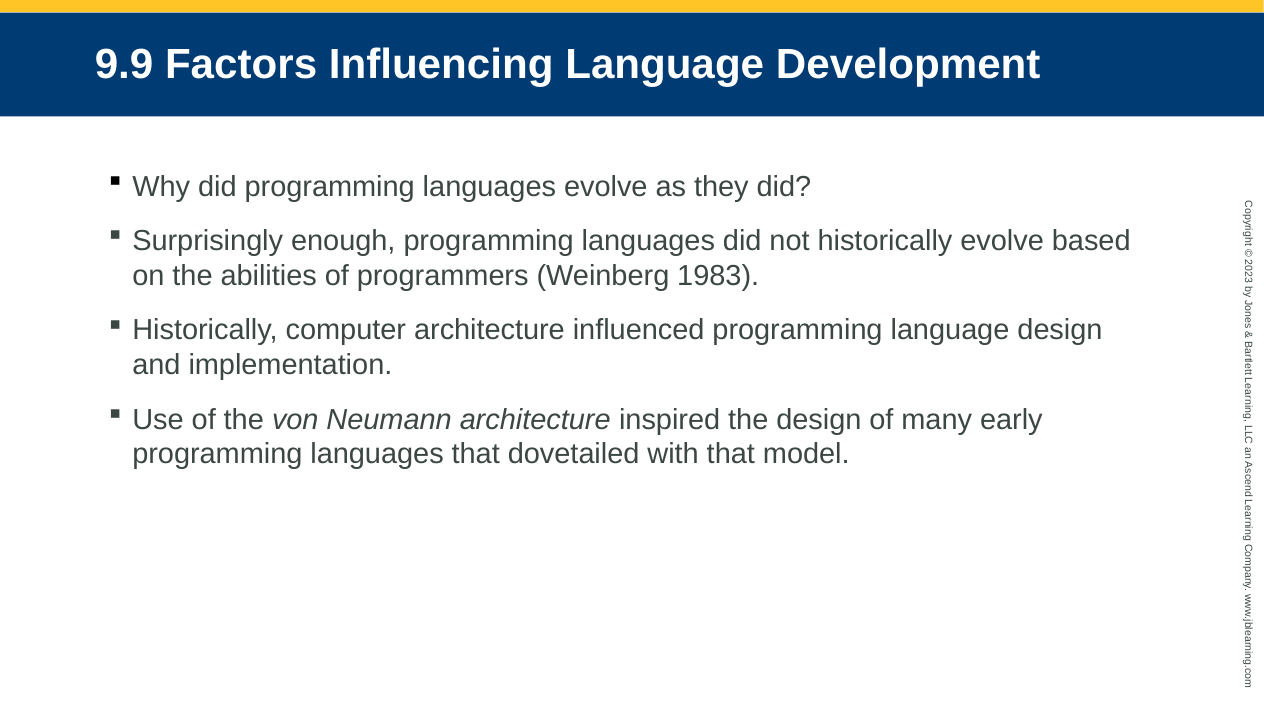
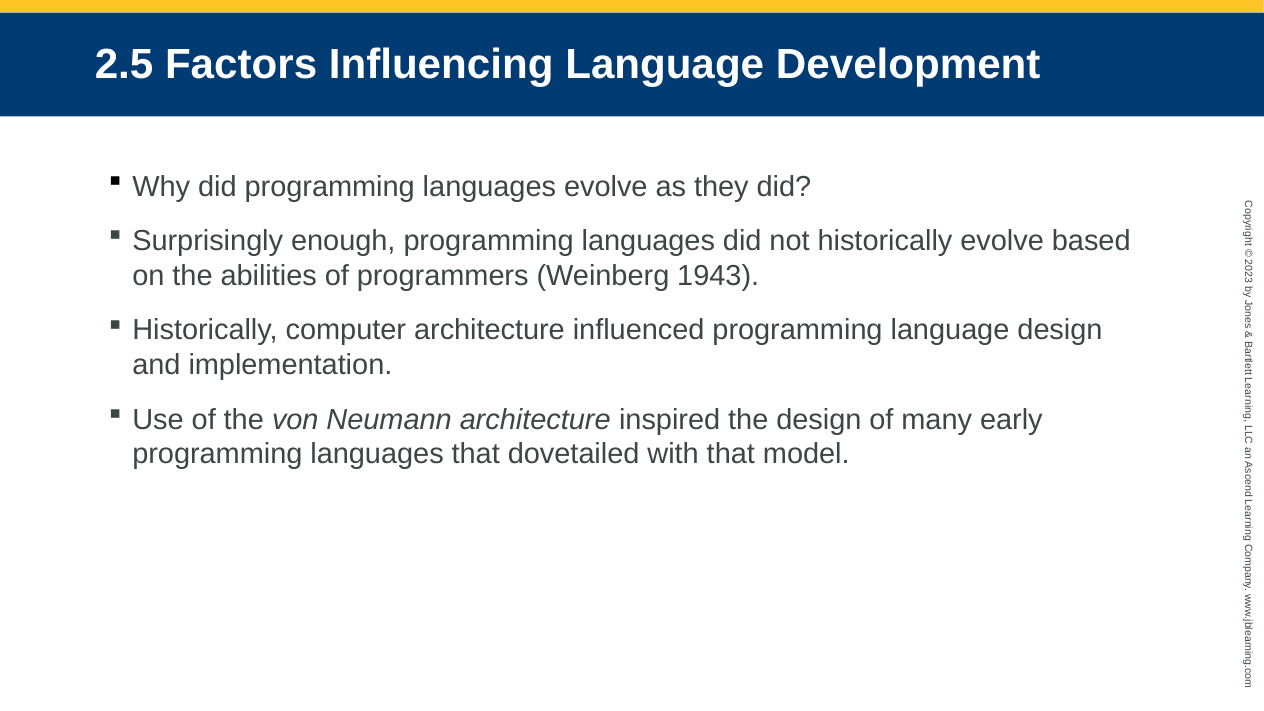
9.9: 9.9 -> 2.5 (124, 65)
1983: 1983 -> 1943 (718, 276)
